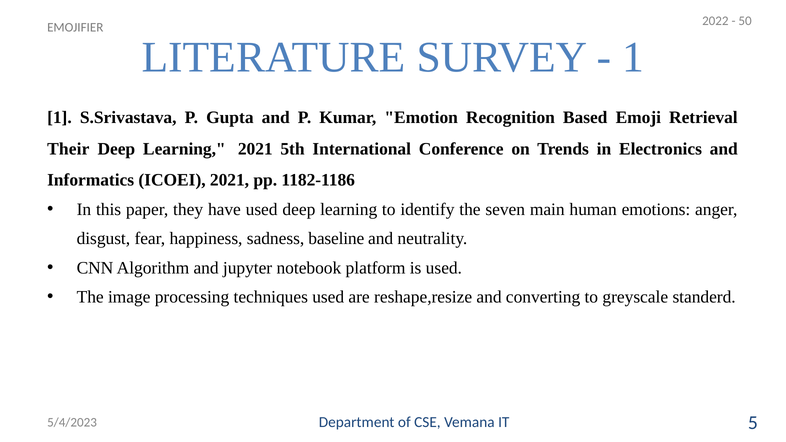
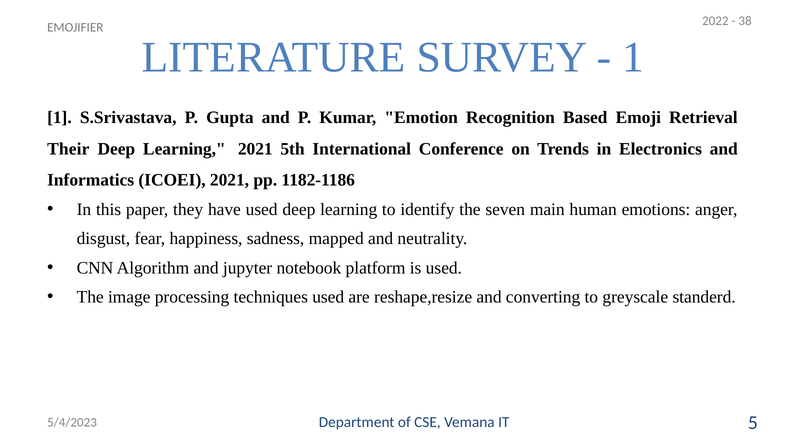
50: 50 -> 38 (745, 21)
baseline: baseline -> mapped (336, 239)
